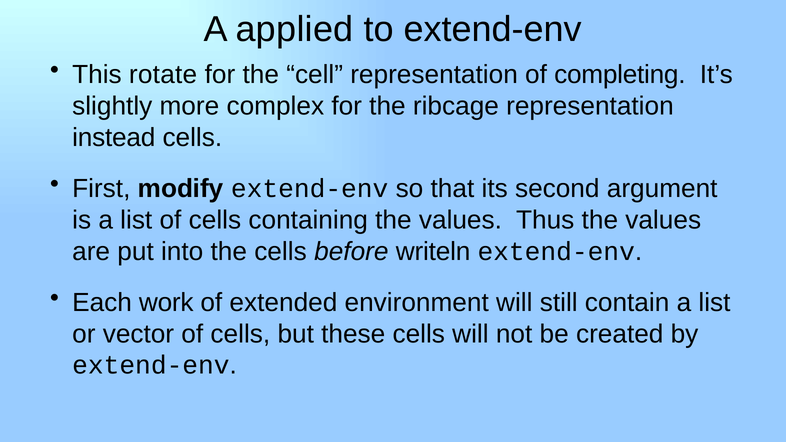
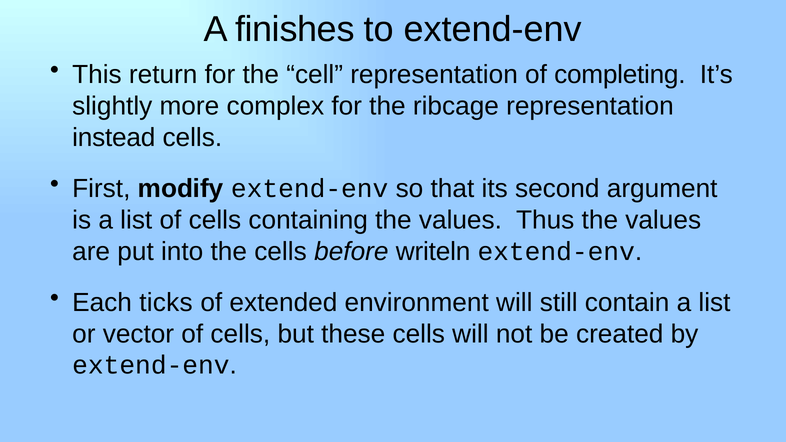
applied: applied -> finishes (295, 30)
rotate: rotate -> return (163, 75)
work: work -> ticks (166, 303)
